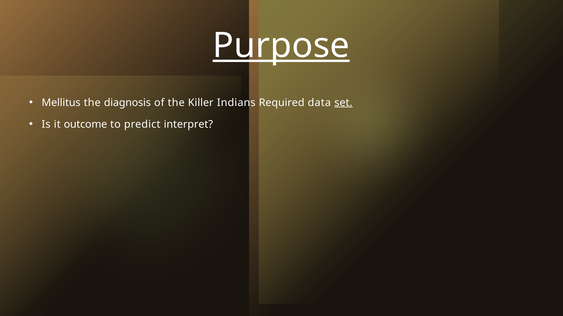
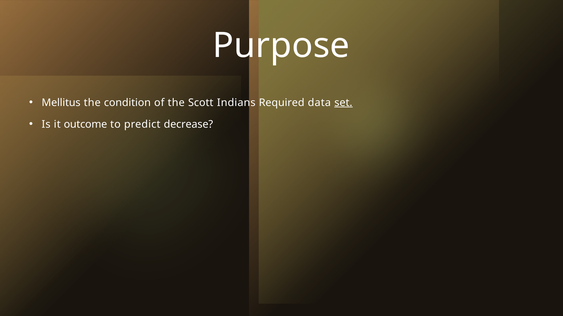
Purpose underline: present -> none (281, 46)
diagnosis: diagnosis -> condition (127, 103)
Killer: Killer -> Scott (201, 103)
interpret: interpret -> decrease (188, 124)
